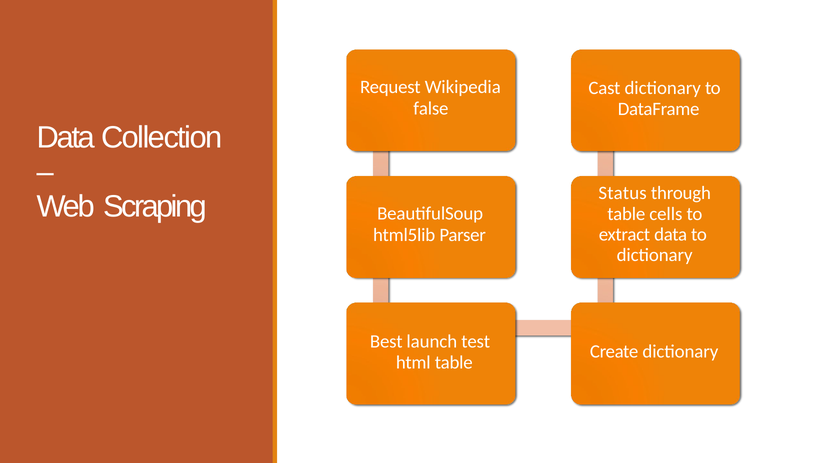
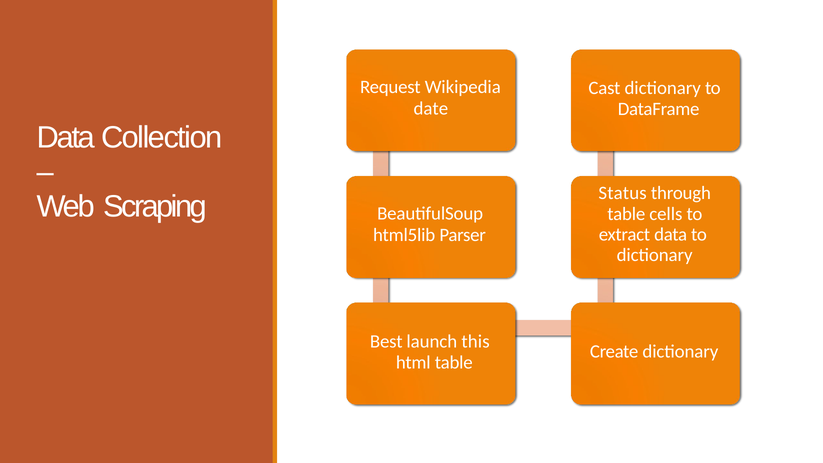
false: false -> date (431, 109)
test: test -> this (476, 341)
